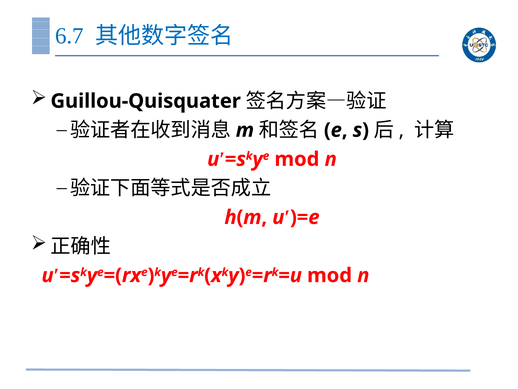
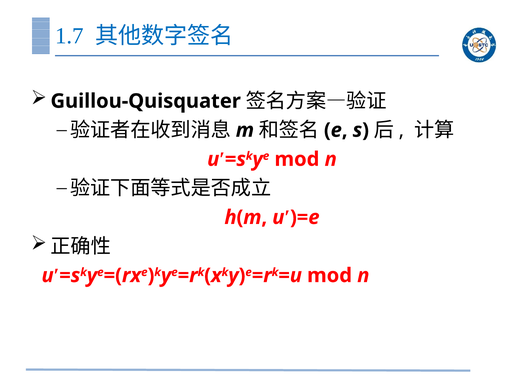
6.7: 6.7 -> 1.7 (69, 36)
